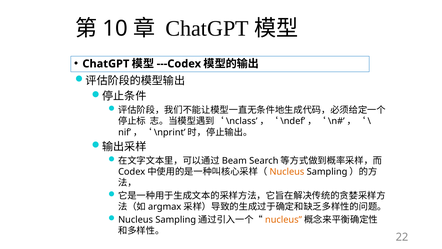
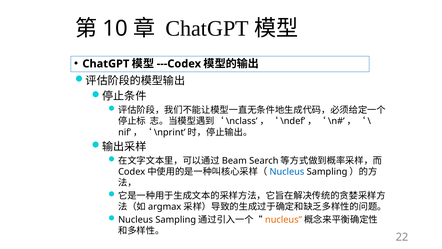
Nucleus colour: orange -> blue (287, 172)
